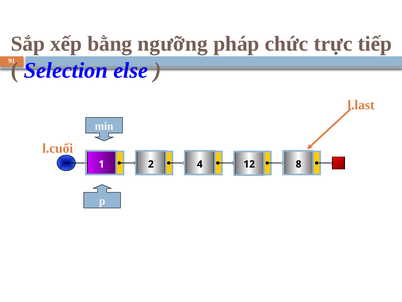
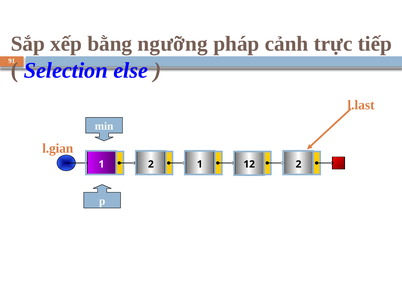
chức: chức -> cảnh (287, 44)
l.cuối: l.cuối -> l.gian (58, 148)
2 4: 4 -> 1 (200, 164)
12 8: 8 -> 2 (299, 164)
